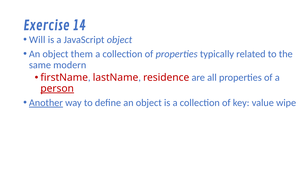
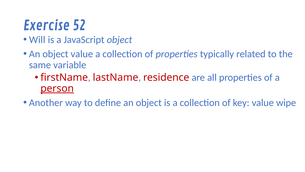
14: 14 -> 52 (79, 26)
object them: them -> value (82, 54)
modern: modern -> variable (70, 65)
Another underline: present -> none (46, 102)
